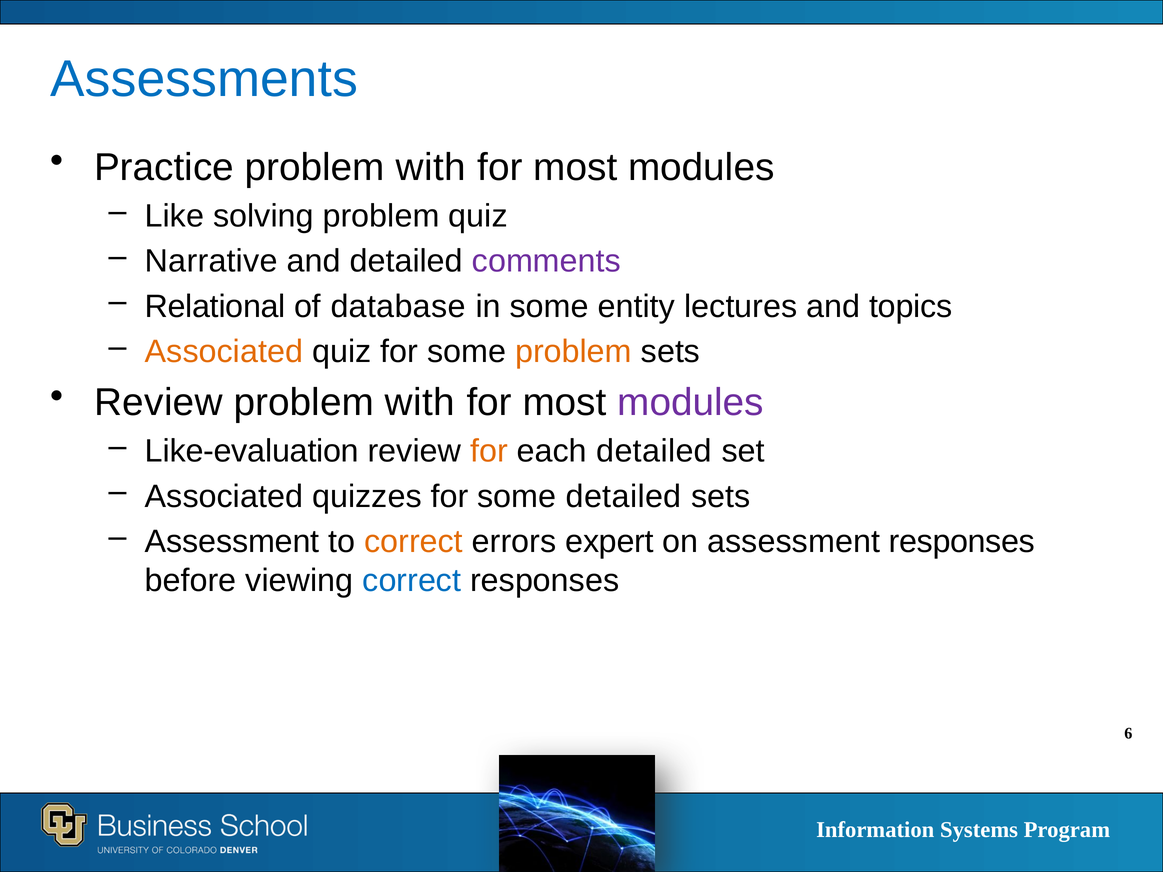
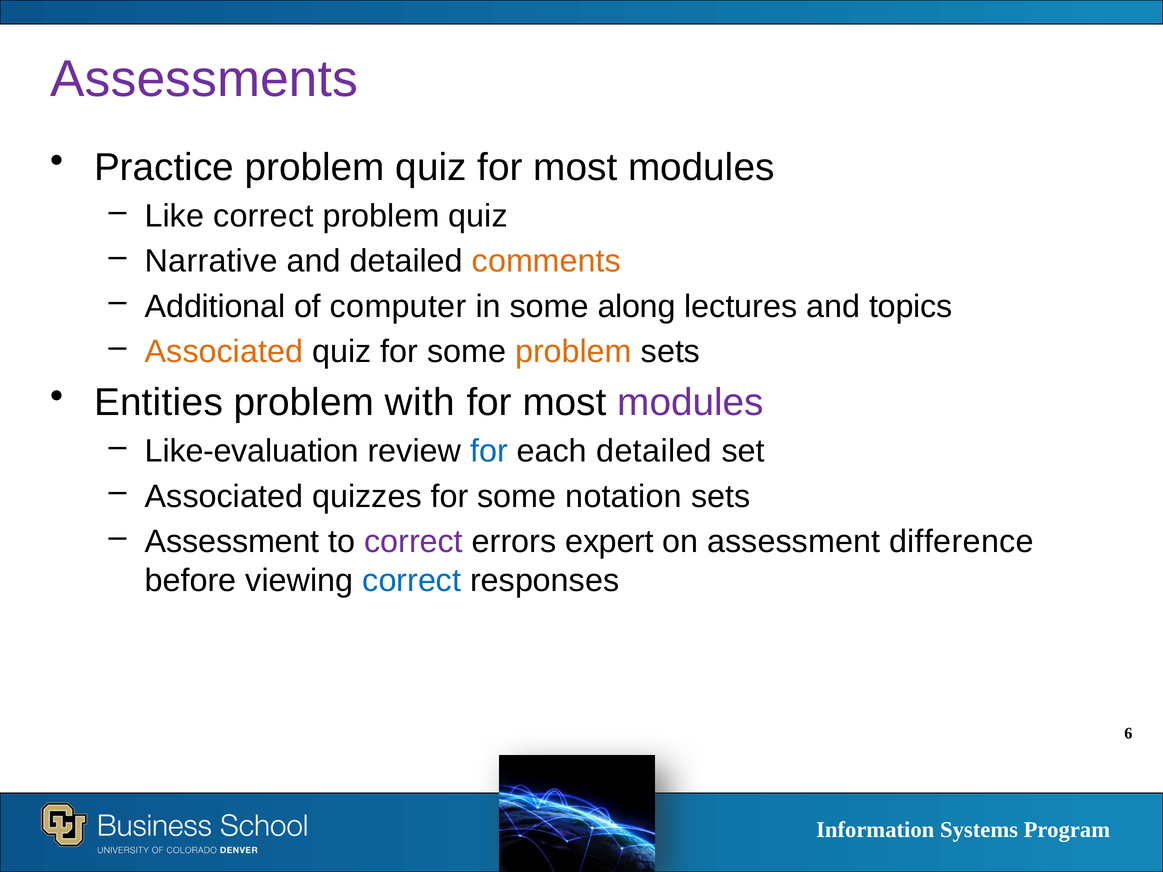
Assessments colour: blue -> purple (204, 79)
Practice problem with: with -> quiz (431, 167)
Like solving: solving -> correct (263, 216)
comments colour: purple -> orange (546, 261)
Relational: Relational -> Additional (215, 307)
database: database -> computer (398, 307)
entity: entity -> along (637, 307)
Review: Review -> Entities (158, 403)
for colour: orange -> blue (489, 451)
some detailed: detailed -> notation (624, 497)
correct colour: orange -> purple (413, 542)
assessment responses: responses -> difference (962, 542)
